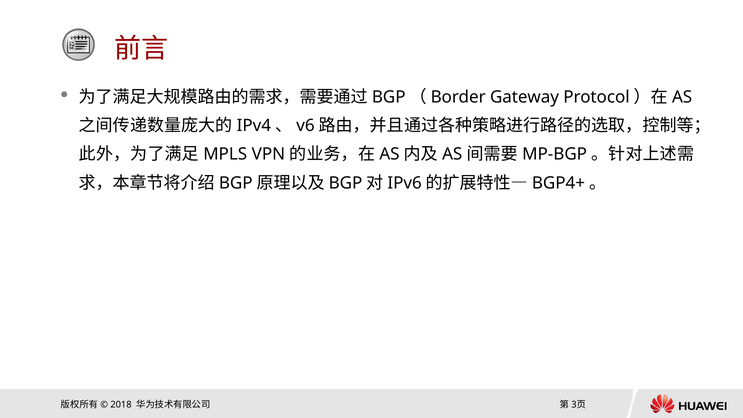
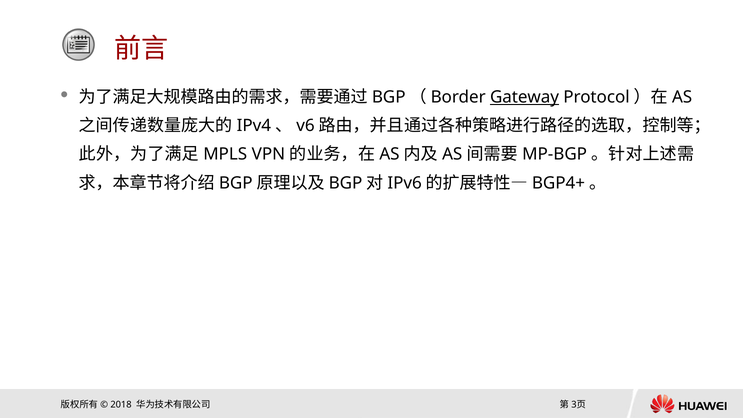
Gateway underline: none -> present (524, 97)
